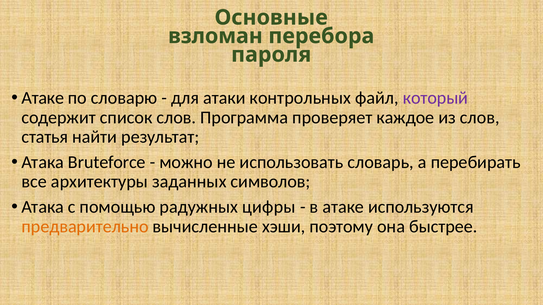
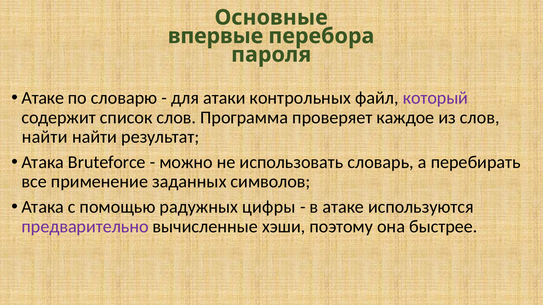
взломан: взломан -> впервые (215, 36)
статья: статья -> найти (45, 137)
архитектуры: архитектуры -> применение (100, 182)
предварительно colour: orange -> purple (85, 227)
